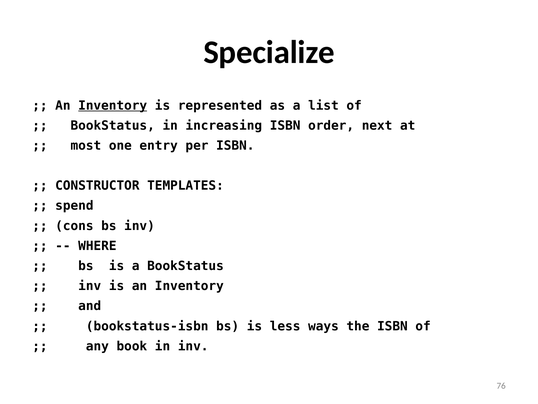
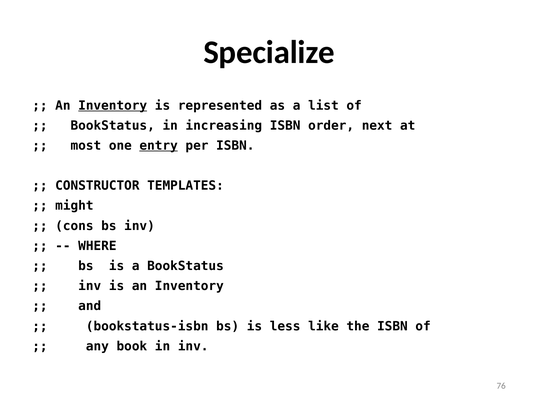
entry underline: none -> present (159, 145)
spend: spend -> might (74, 206)
ways: ways -> like (323, 326)
